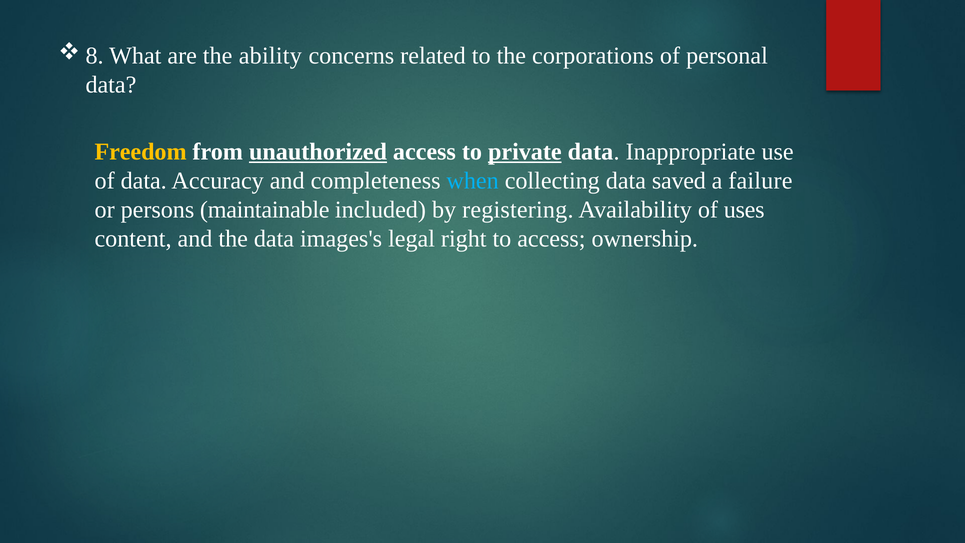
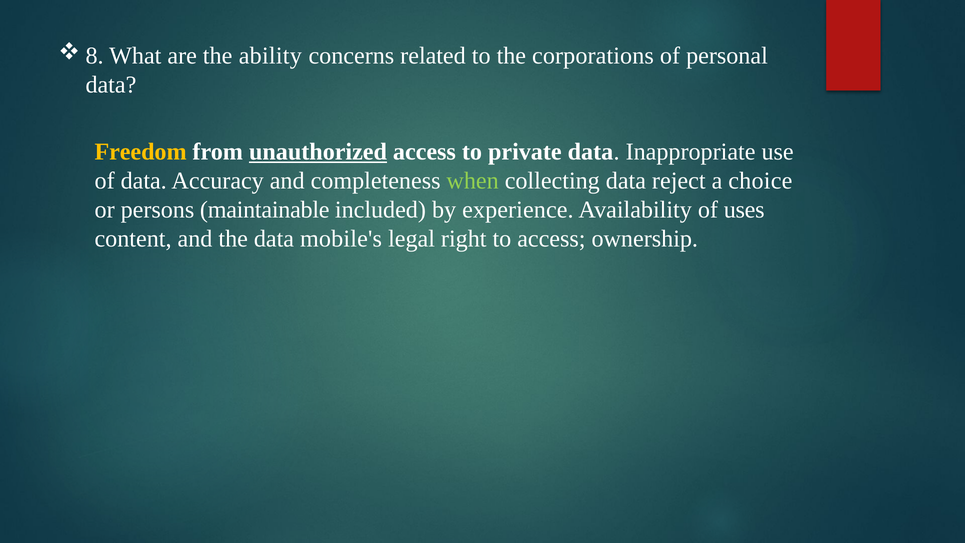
private underline: present -> none (525, 152)
when colour: light blue -> light green (473, 181)
saved: saved -> reject (679, 181)
failure: failure -> choice (760, 181)
registering: registering -> experience (518, 210)
images's: images's -> mobile's (341, 239)
